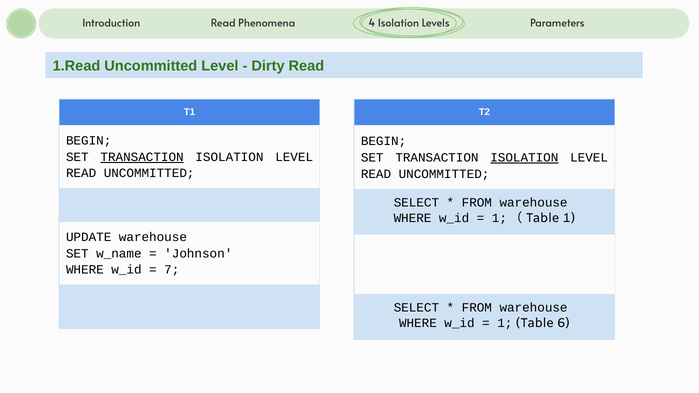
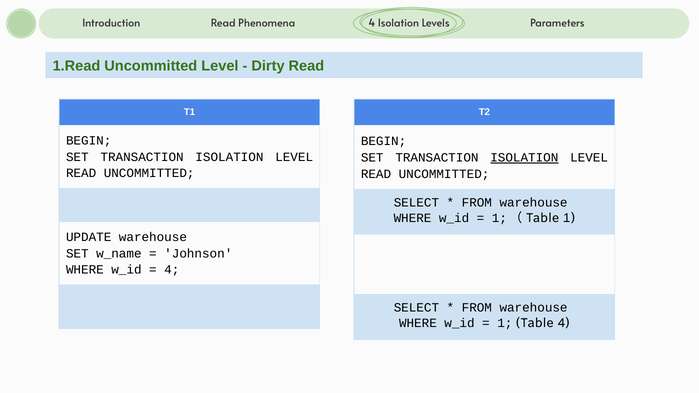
TRANSACTION underline: present -> none (142, 157)
7: 7 -> 4 (172, 270)
Table 6: 6 -> 4 (564, 323)
